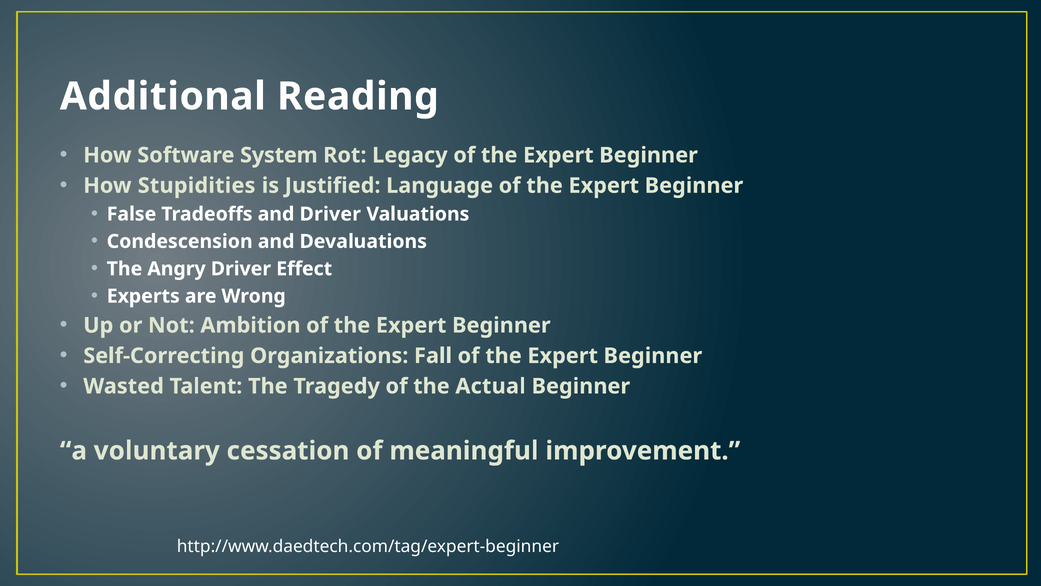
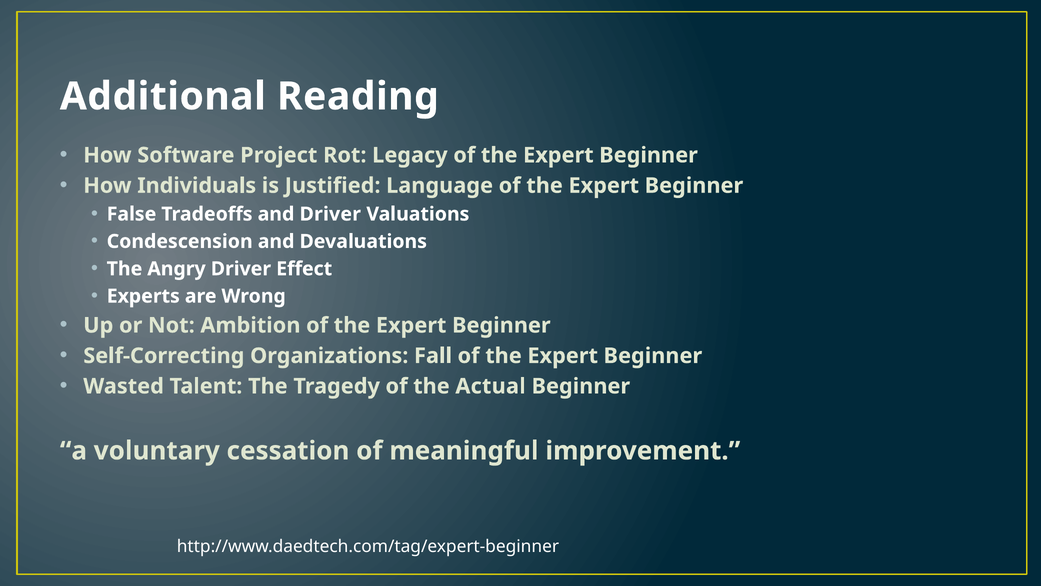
System: System -> Project (279, 155)
Stupidities: Stupidities -> Individuals (197, 186)
